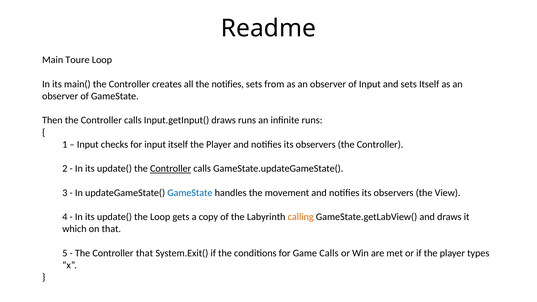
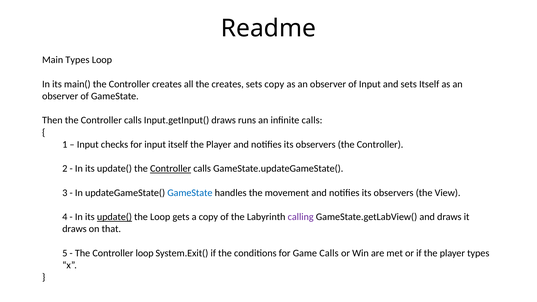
Main Toure: Toure -> Types (77, 60)
the notifies: notifies -> creates (228, 84)
sets from: from -> copy (274, 84)
infinite runs: runs -> calls (312, 120)
update( underline: none -> present (114, 217)
calling colour: orange -> purple (301, 217)
which: which -> draws (74, 229)
Controller that: that -> loop (145, 253)
